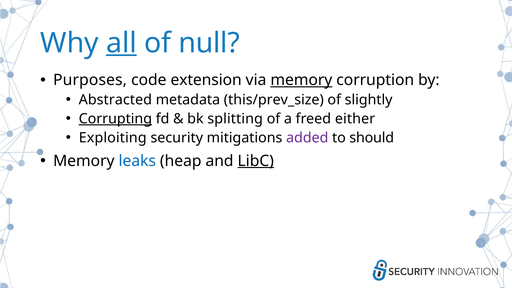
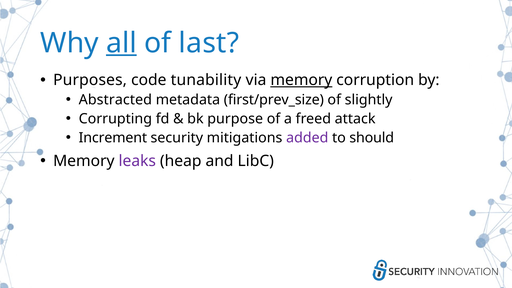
null: null -> last (209, 43)
extension: extension -> tunability (206, 80)
this/prev_size: this/prev_size -> first/prev_size (274, 100)
Corrupting underline: present -> none (115, 119)
splitting: splitting -> purpose (235, 119)
either: either -> attack (355, 119)
Exploiting: Exploiting -> Increment (113, 138)
leaks colour: blue -> purple (137, 161)
LibC underline: present -> none (256, 161)
